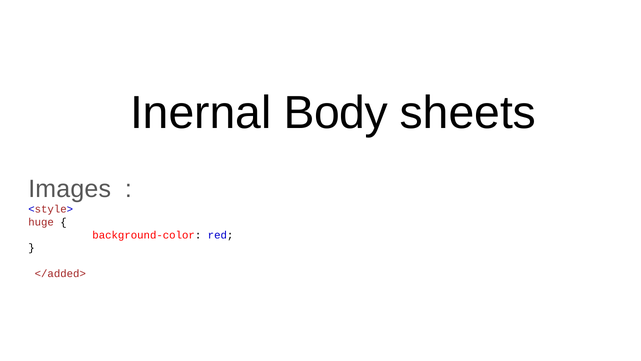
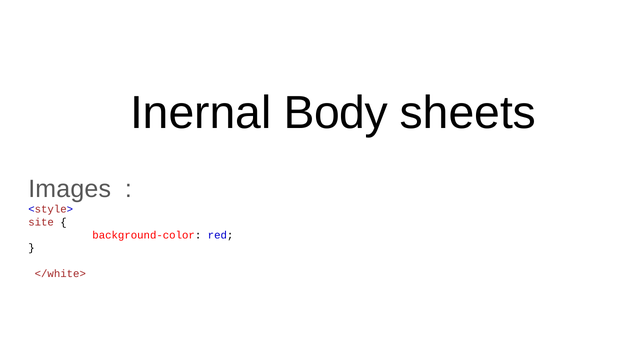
huge: huge -> site (41, 222)
</added>: </added> -> </white> (60, 273)
